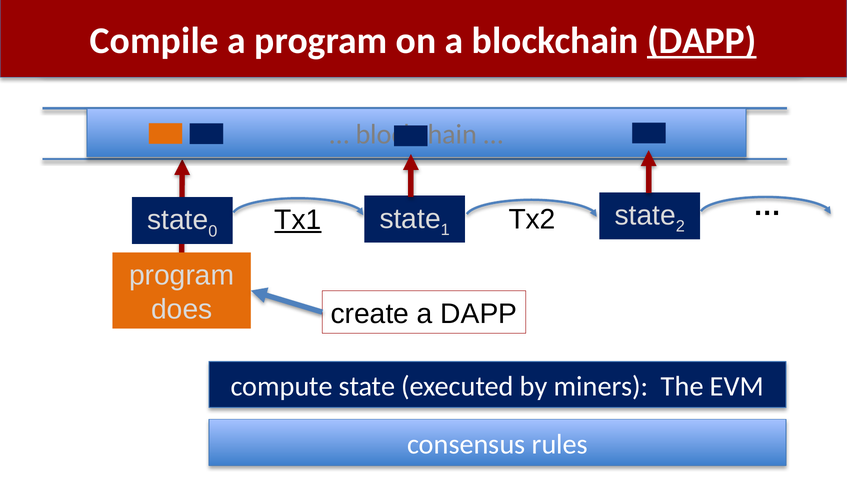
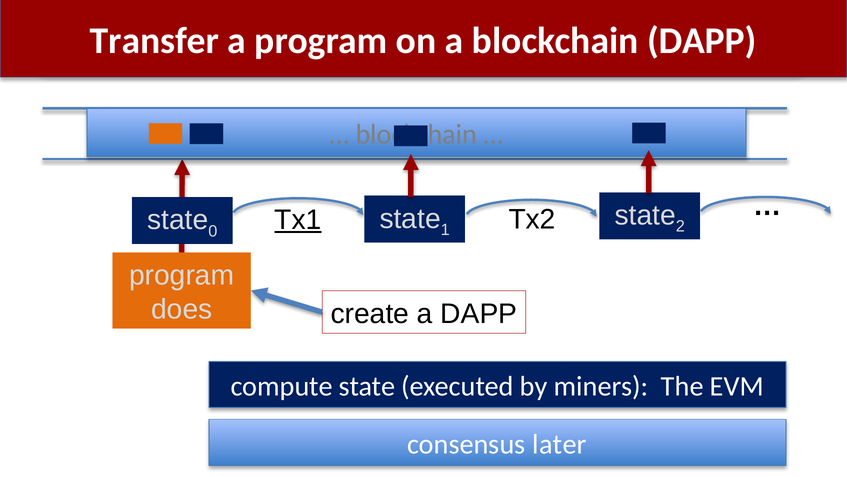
Compile: Compile -> Transfer (154, 41)
DAPP underline: present -> none (702, 41)
rules: rules -> later (560, 444)
